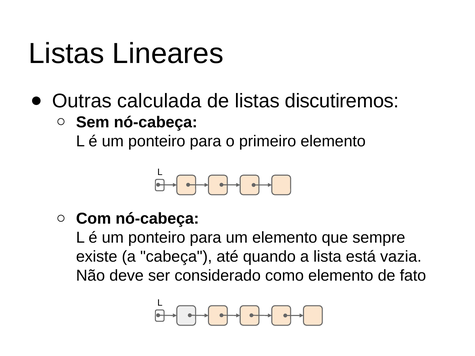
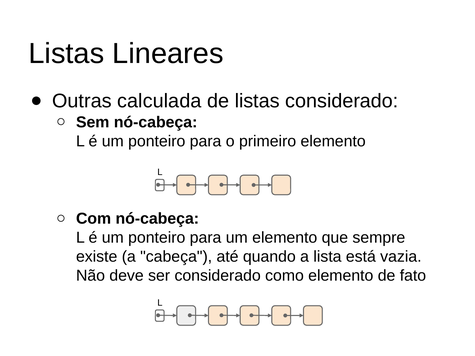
listas discutiremos: discutiremos -> considerado (342, 101)
